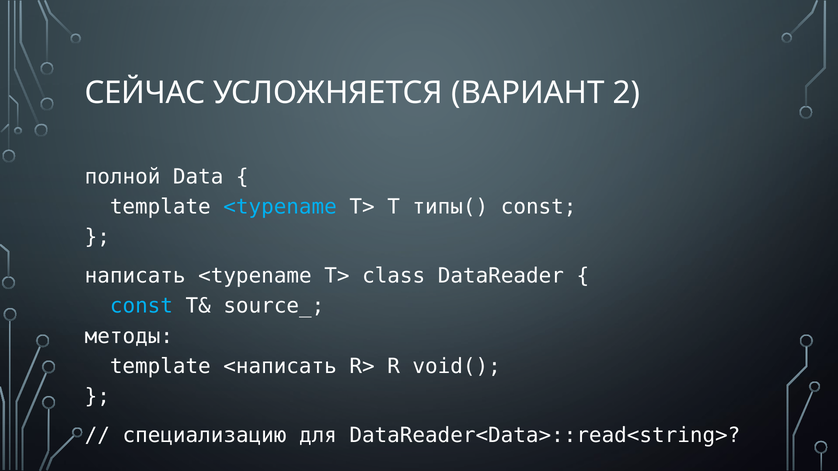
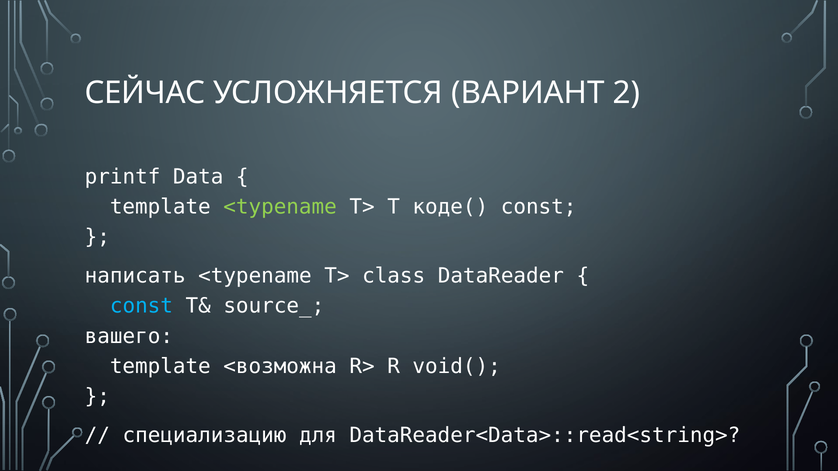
полной: полной -> printf (123, 177)
<typename colour: light blue -> light green (280, 207)
типы(: типы( -> коде( (450, 207)
методы: методы -> вашего (129, 336)
<написать: <написать -> <возможна (280, 367)
